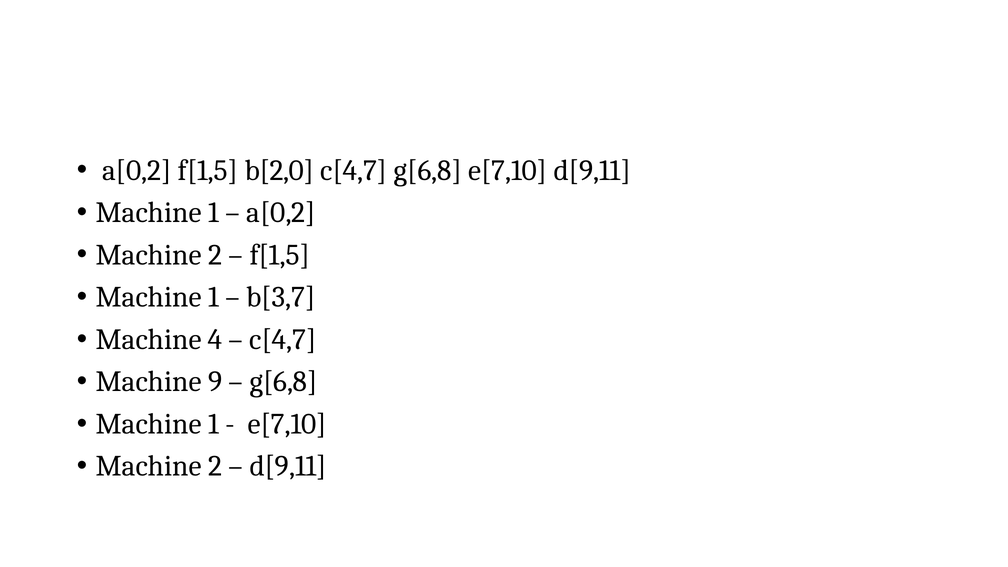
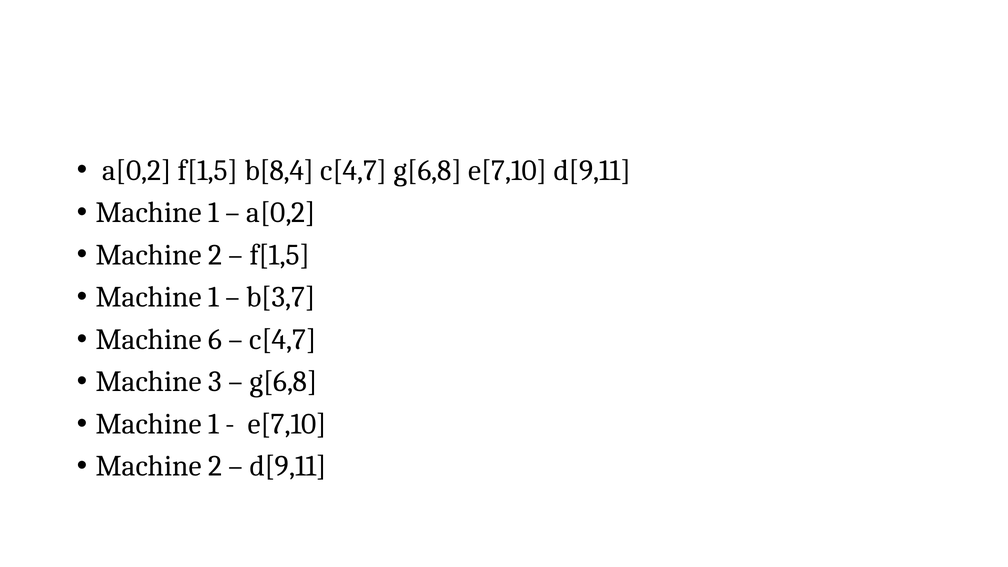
b[2,0: b[2,0 -> b[8,4 (279, 170)
4: 4 -> 6 (215, 339)
9: 9 -> 3 (215, 382)
